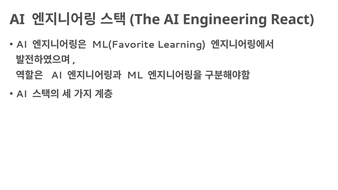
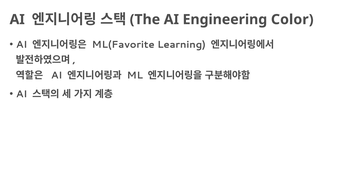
React: React -> Color (292, 20)
